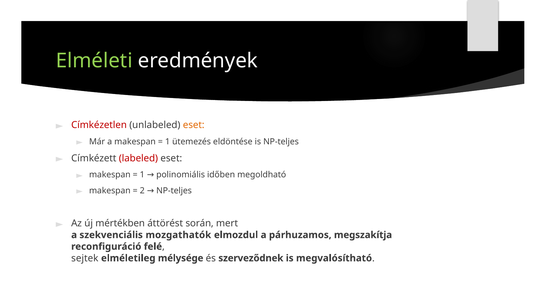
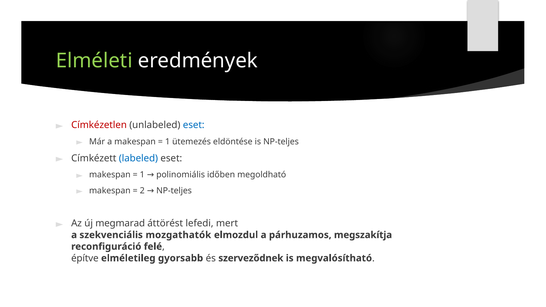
eset colour: orange -> blue (194, 125)
labeled colour: red -> blue (138, 158)
mértékben: mértékben -> megmarad (120, 223)
során: során -> lefedi (199, 223)
sejtek: sejtek -> építve (85, 258)
mélysége: mélysége -> gyorsabb (181, 258)
